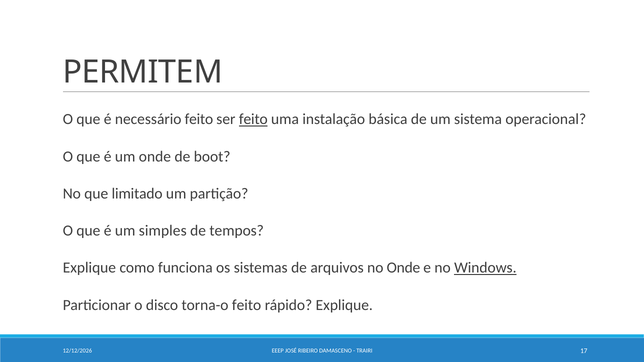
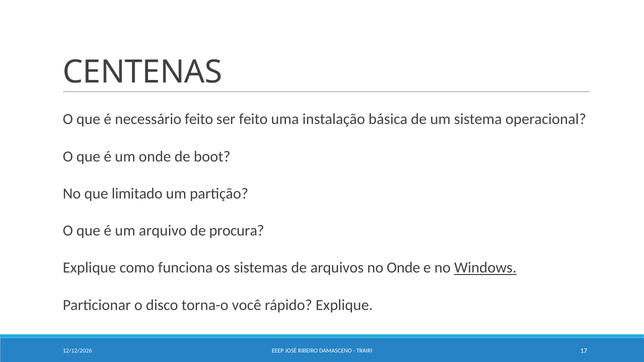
PERMITEM: PERMITEM -> CENTENAS (143, 72)
feito underline: present -> none (253, 119)
simples: simples -> arquivo (163, 231)
tempos: tempos -> procura (237, 231)
torna-o feito: feito -> você (247, 305)
